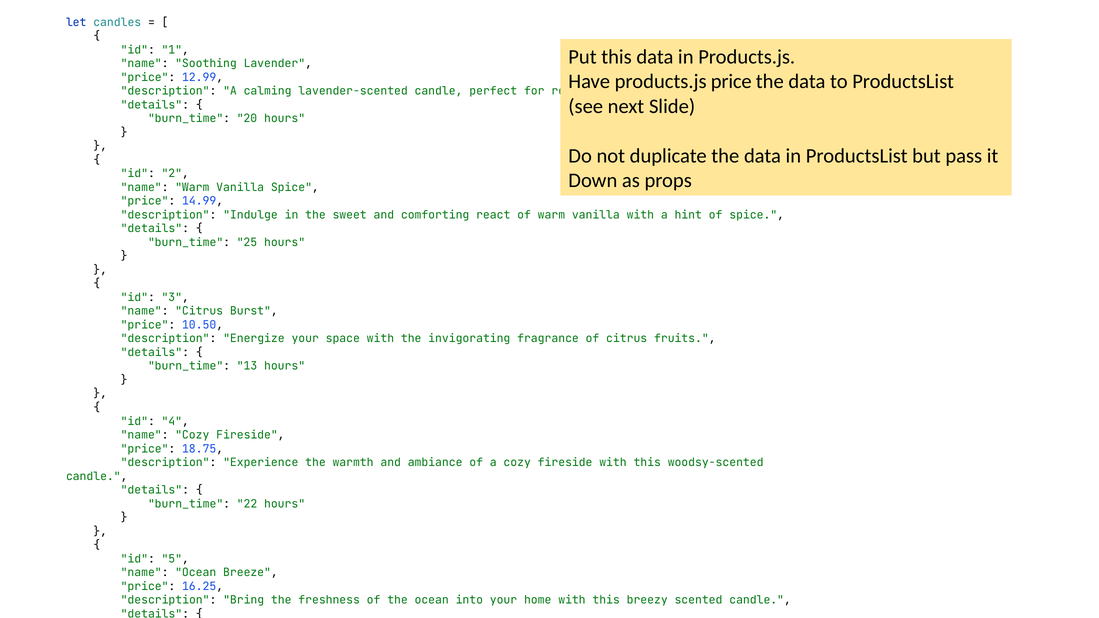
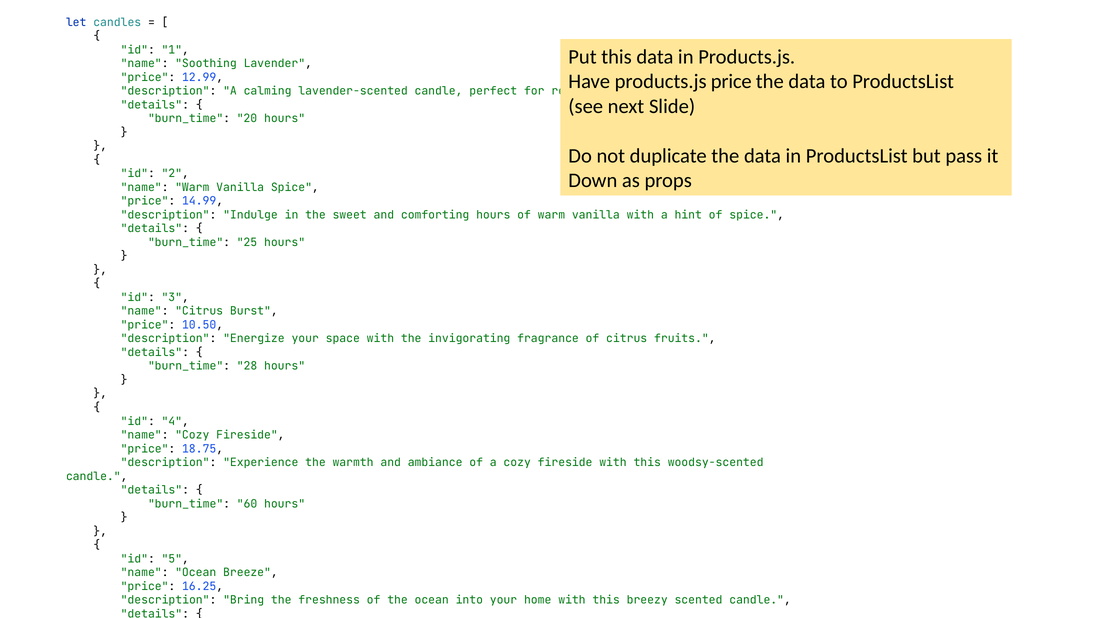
comforting react: react -> hours (493, 215)
13: 13 -> 28 (247, 366)
22: 22 -> 60 (247, 504)
